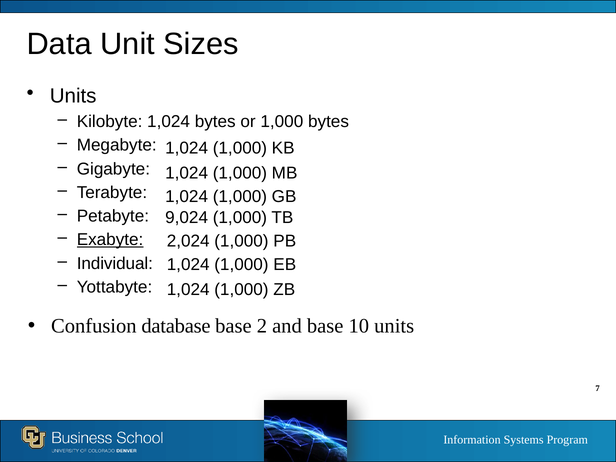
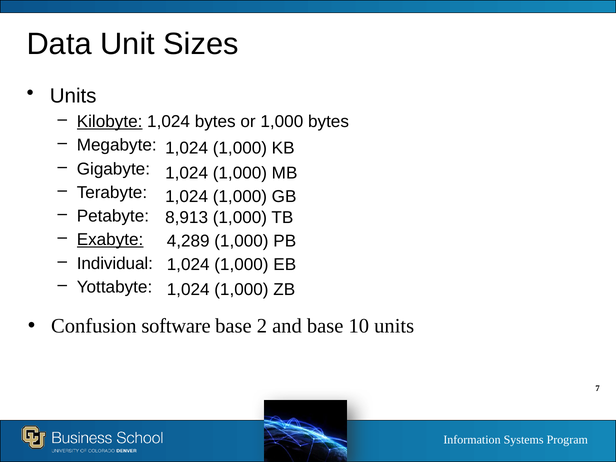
Kilobyte underline: none -> present (110, 122)
9,024: 9,024 -> 8,913 (187, 218)
2,024: 2,024 -> 4,289 (188, 241)
database: database -> software (176, 326)
